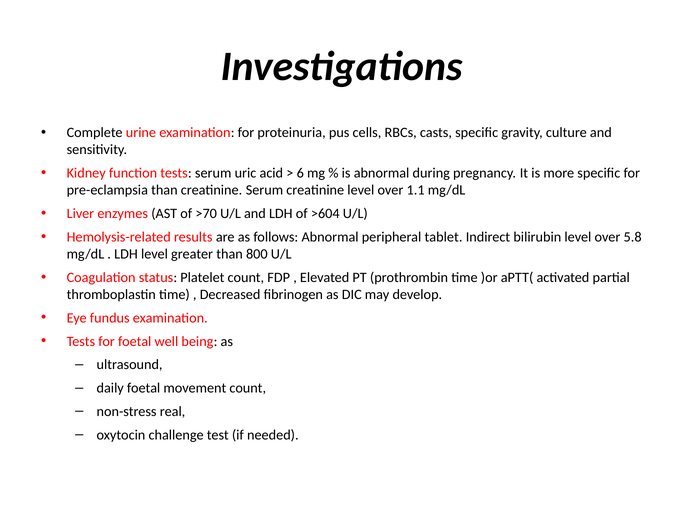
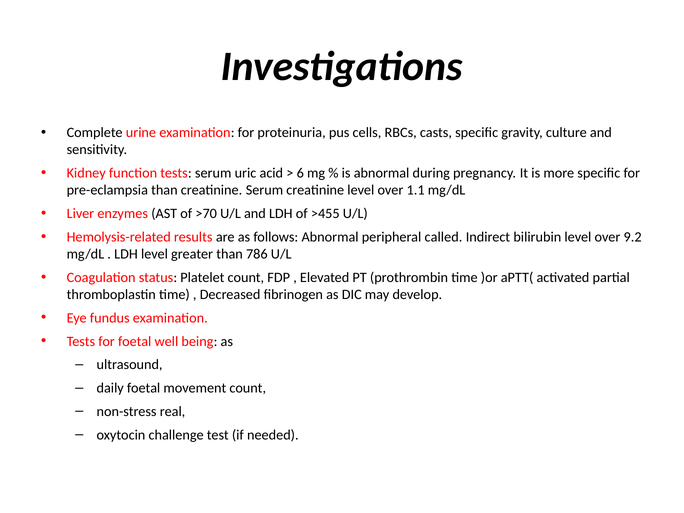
>604: >604 -> >455 (325, 214)
tablet: tablet -> called (444, 237)
5.8: 5.8 -> 9.2 (633, 237)
800: 800 -> 786 (257, 254)
